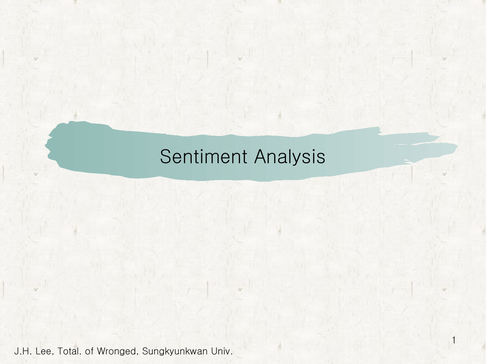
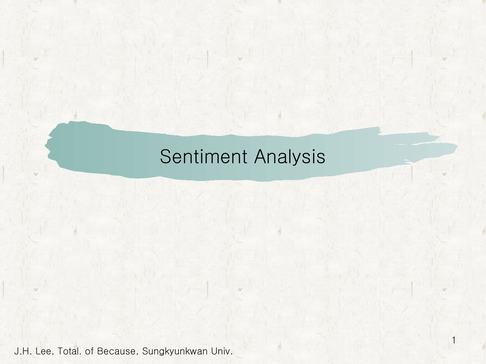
Wronged: Wronged -> Because (118, 352)
